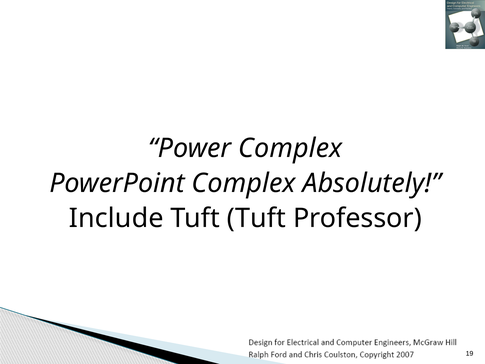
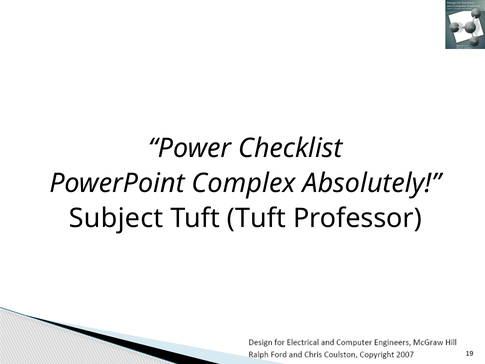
Power Complex: Complex -> Checklist (290, 148)
Include: Include -> Subject (116, 218)
